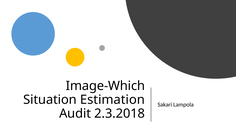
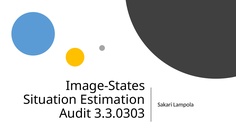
Image-Which: Image-Which -> Image-States (105, 86)
2.3.2018: 2.3.2018 -> 3.3.0303 (120, 113)
